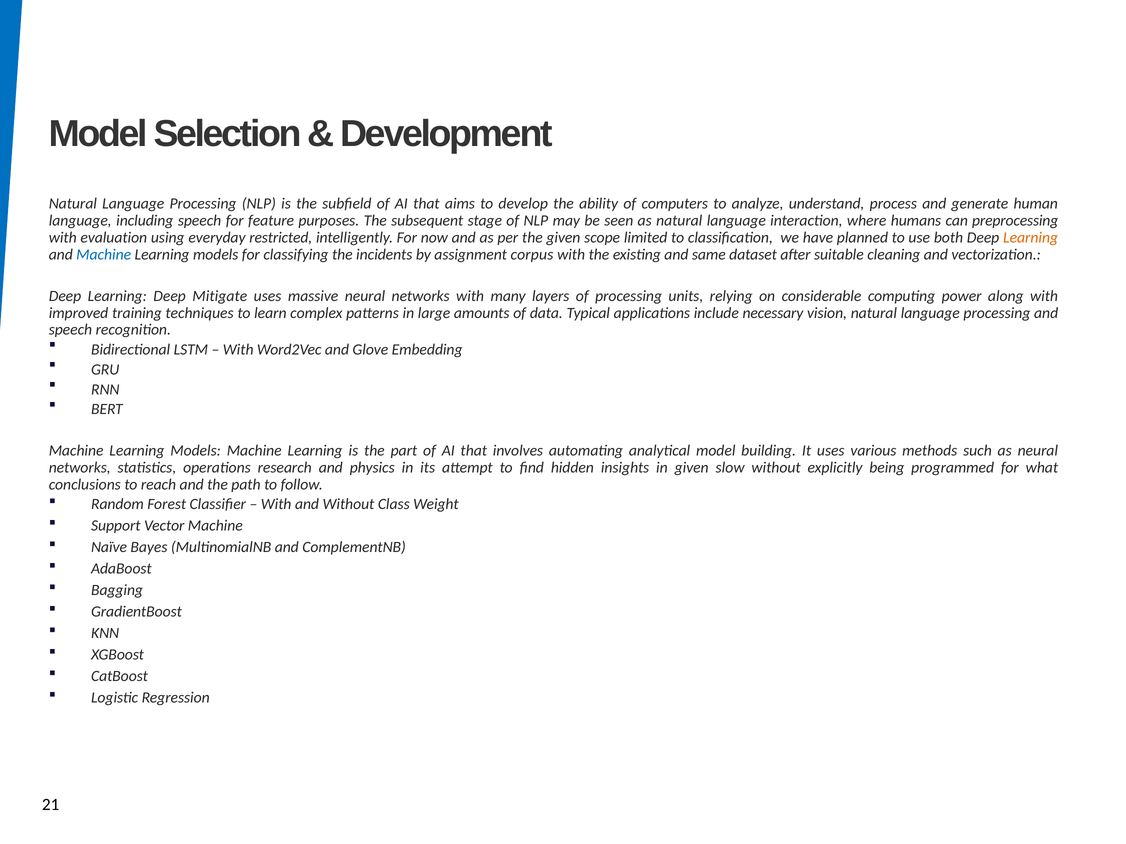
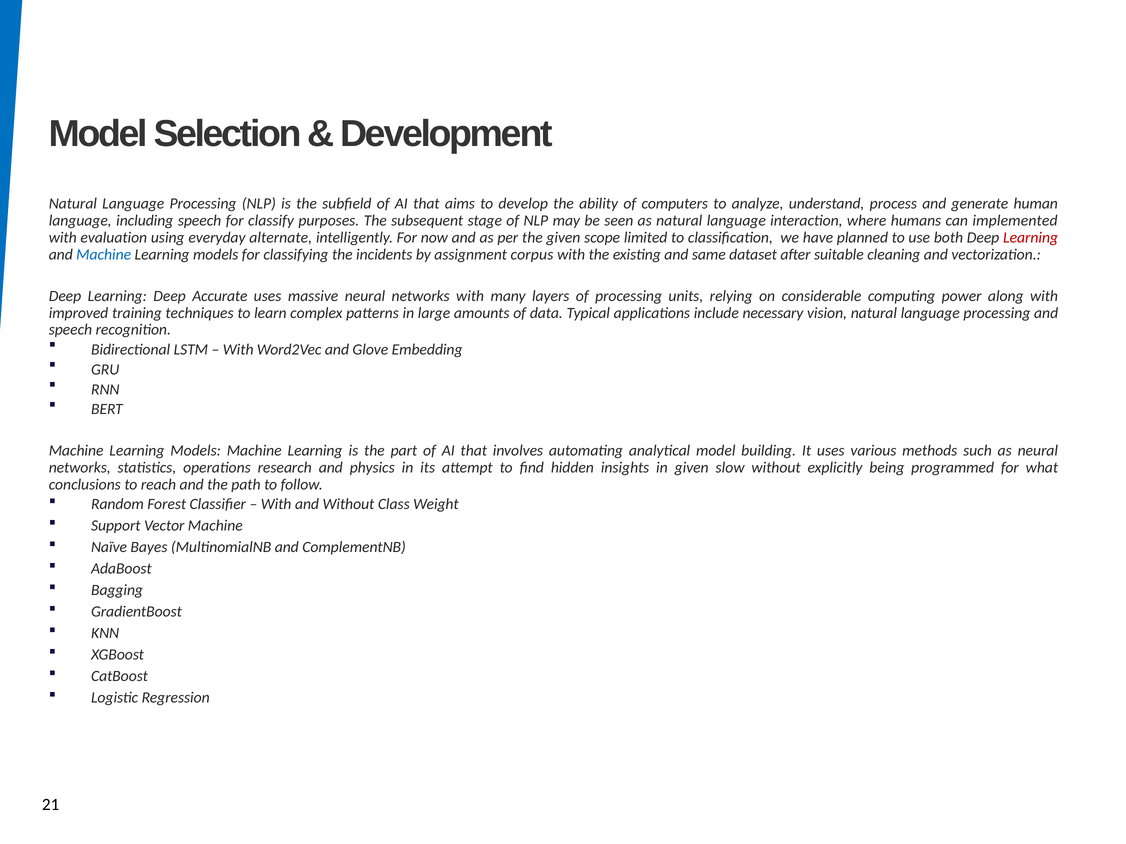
feature: feature -> classify (271, 221)
preprocessing: preprocessing -> implemented (1015, 221)
restricted: restricted -> alternate (281, 238)
Learning colour: orange -> red (1031, 238)
Mitigate: Mitigate -> Accurate (220, 296)
